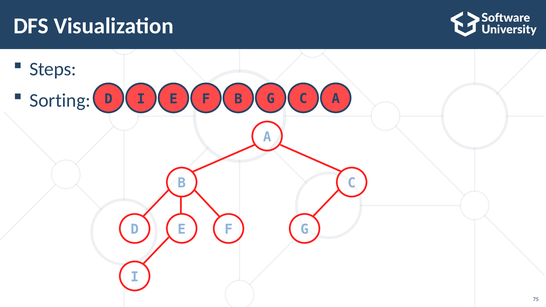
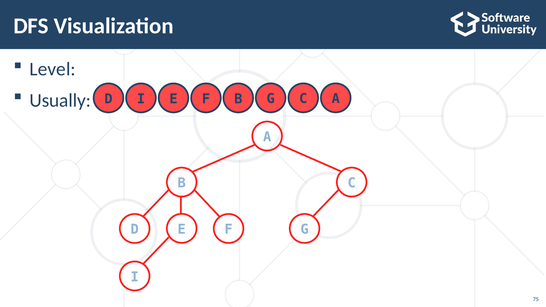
Steps: Steps -> Level (53, 69)
Sorting: Sorting -> Usually (60, 100)
